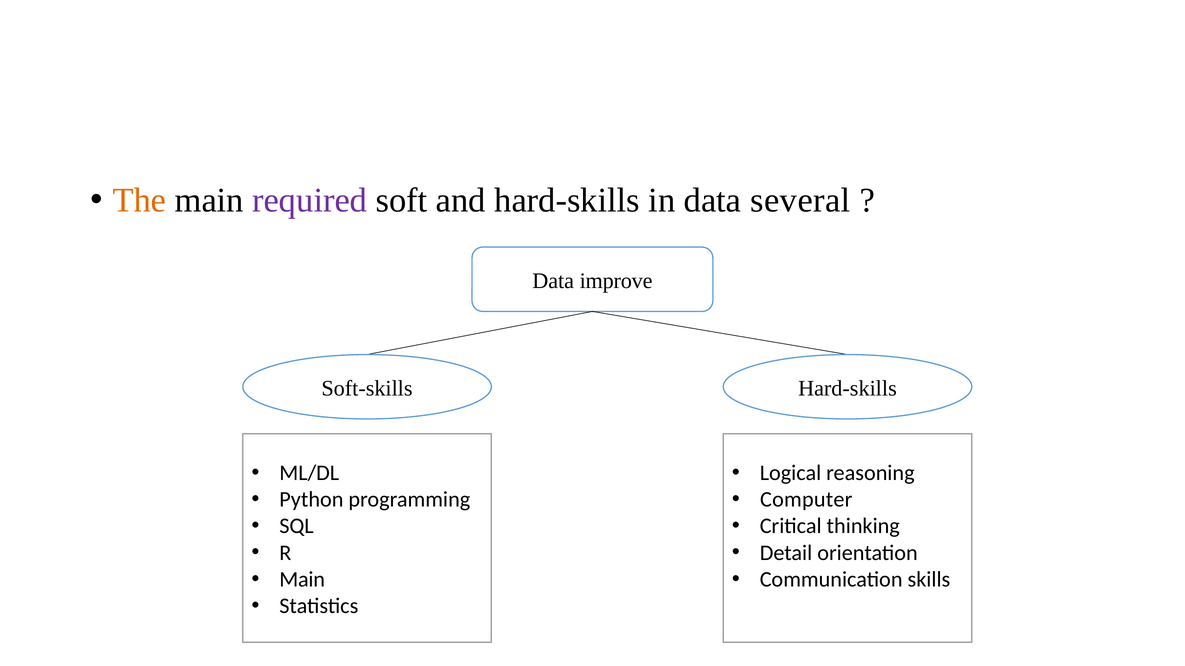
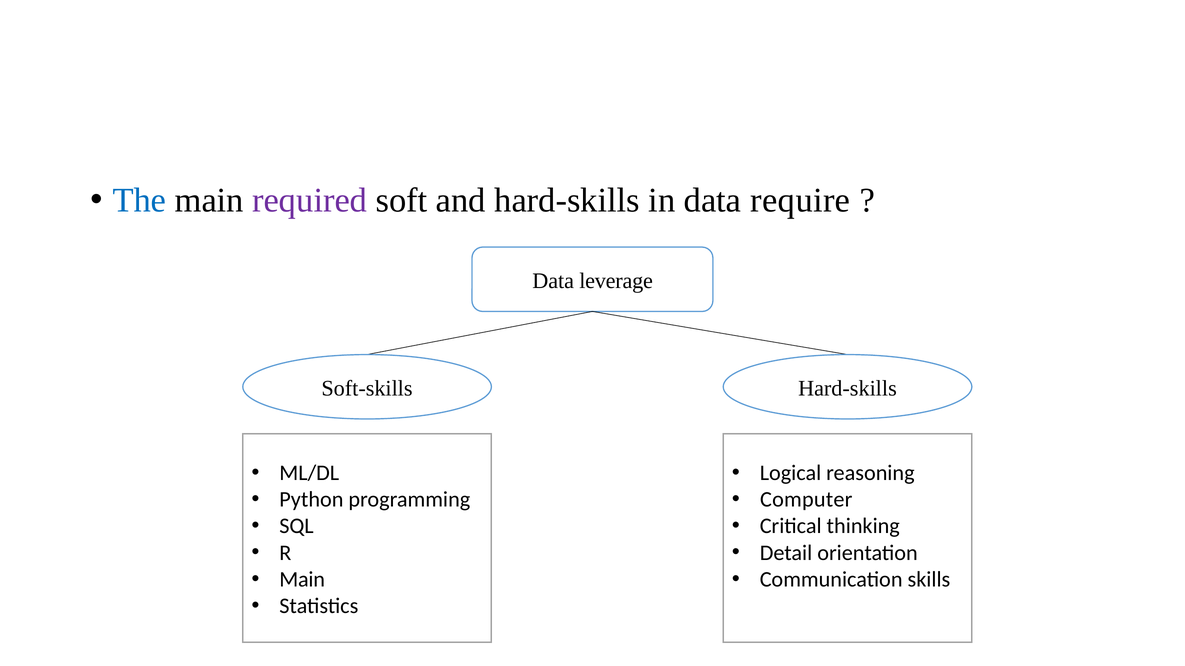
The colour: orange -> blue (139, 200)
several: several -> require (800, 200)
improve: improve -> leverage (616, 281)
